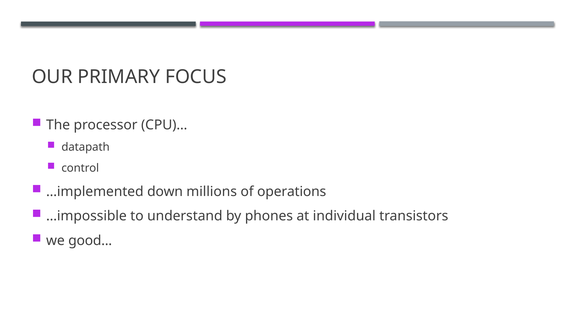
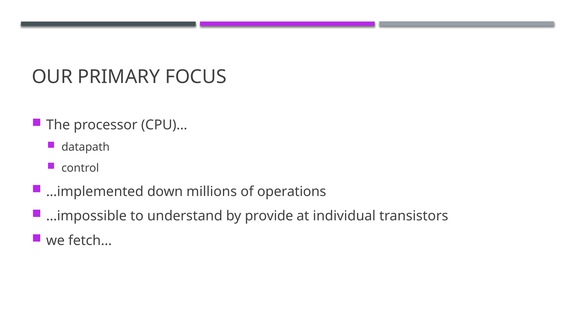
phones: phones -> provide (269, 216)
good: good -> fetch (90, 241)
